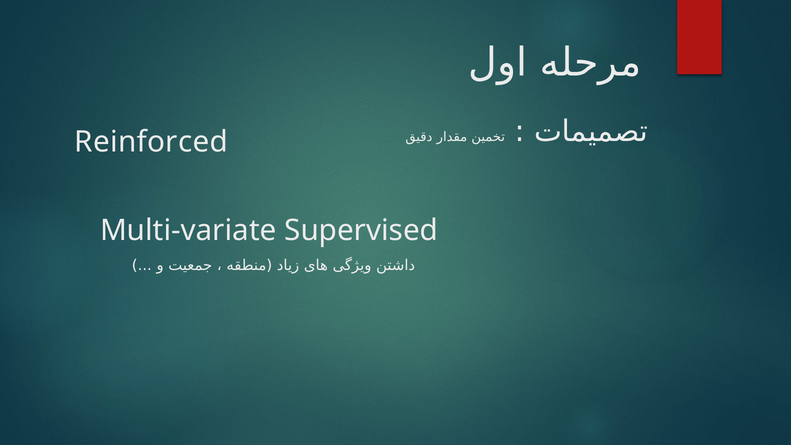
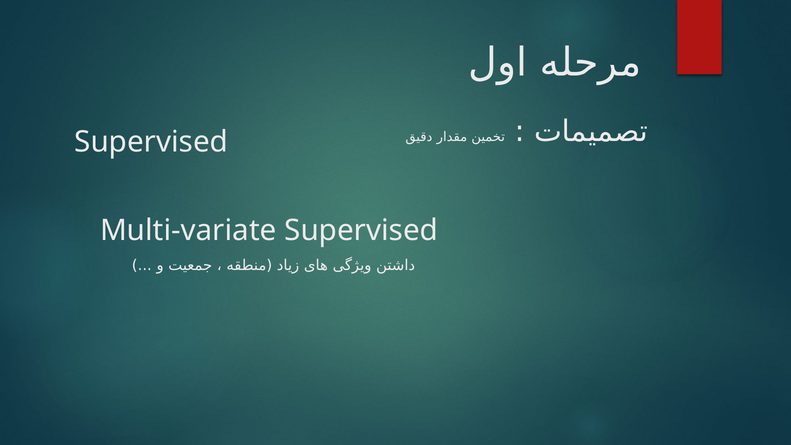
Reinforced: Reinforced -> Supervised (151, 142)
